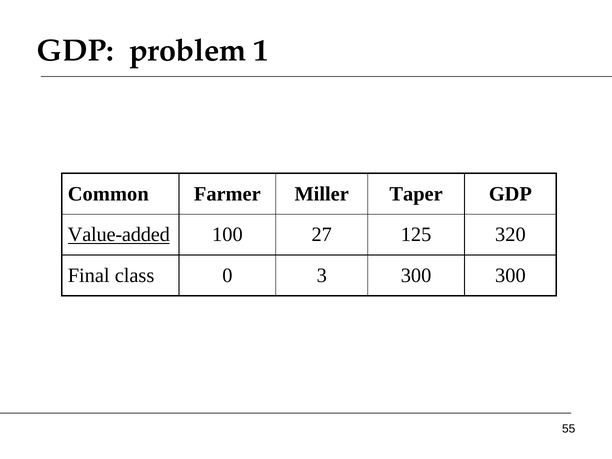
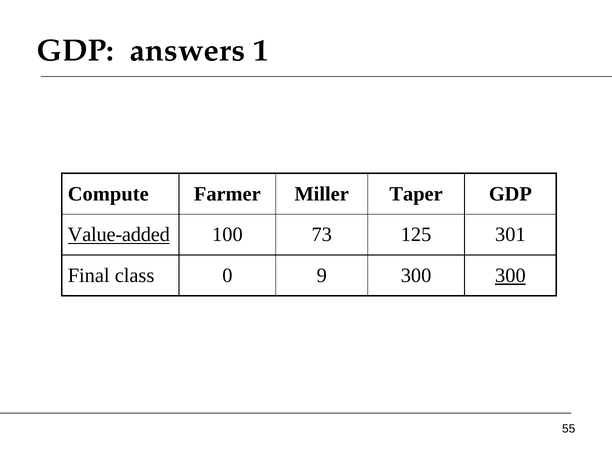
problem: problem -> answers (187, 51)
Common: Common -> Compute (108, 194)
27: 27 -> 73 (322, 235)
320: 320 -> 301 (510, 235)
3: 3 -> 9 (322, 276)
300 underline: none -> present (510, 276)
